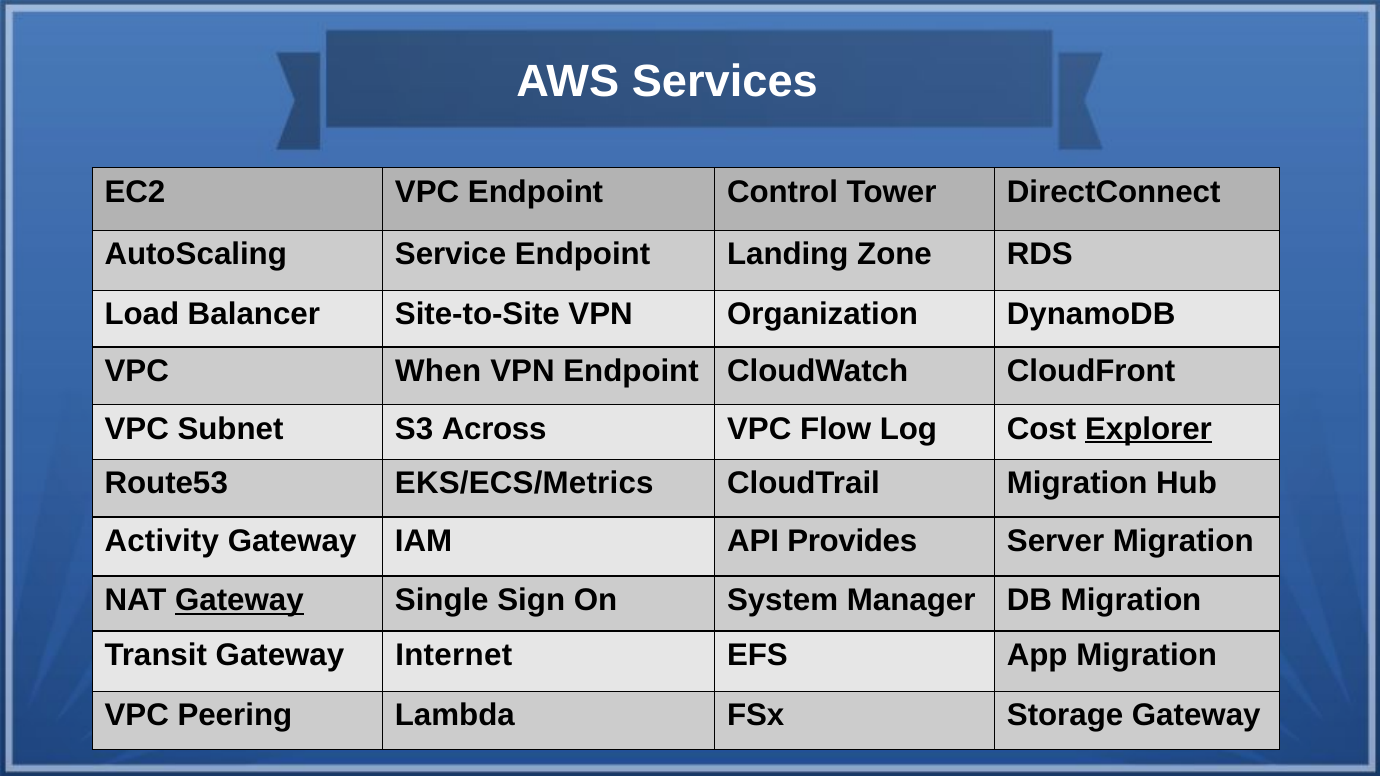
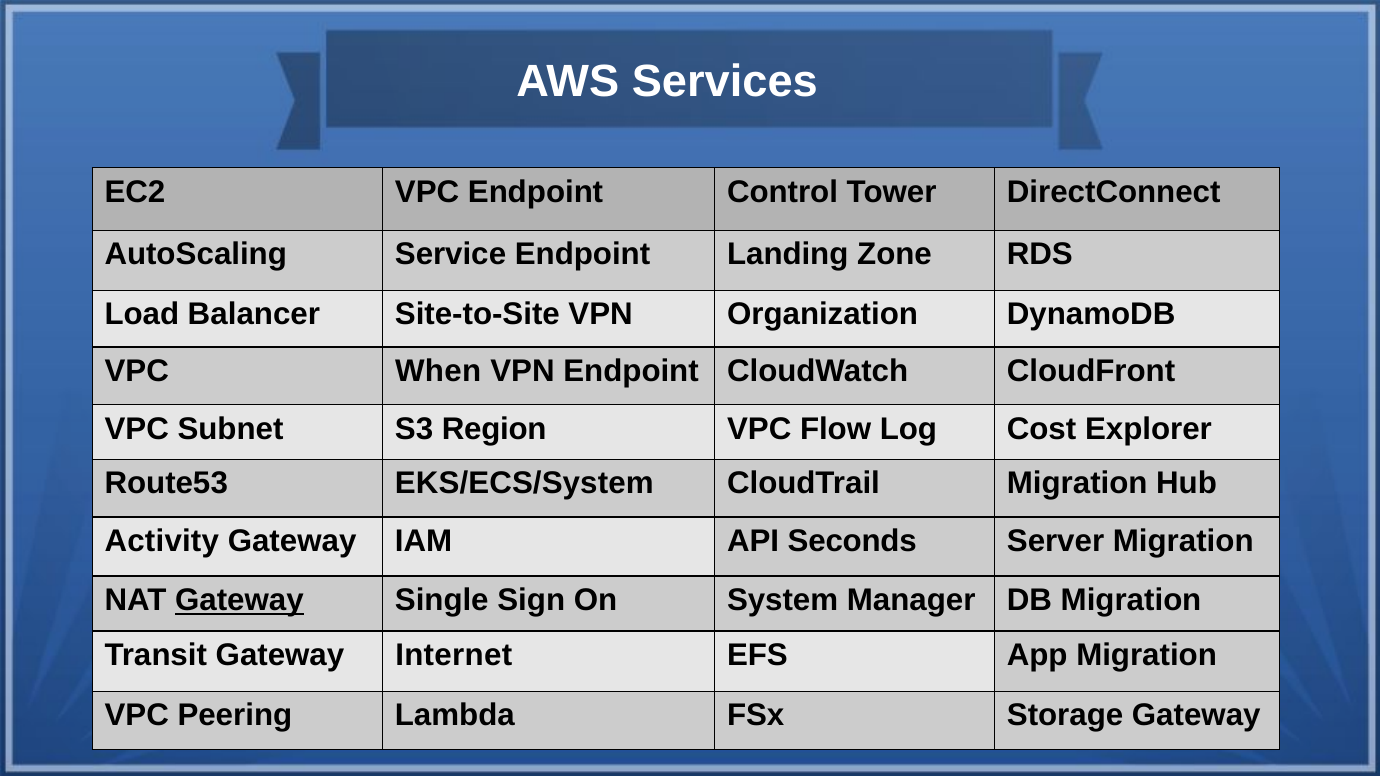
Across: Across -> Region (494, 429)
Explorer underline: present -> none (1149, 429)
EKS/ECS/Metrics: EKS/ECS/Metrics -> EKS/ECS/System (524, 484)
Provides: Provides -> Seconds (852, 542)
